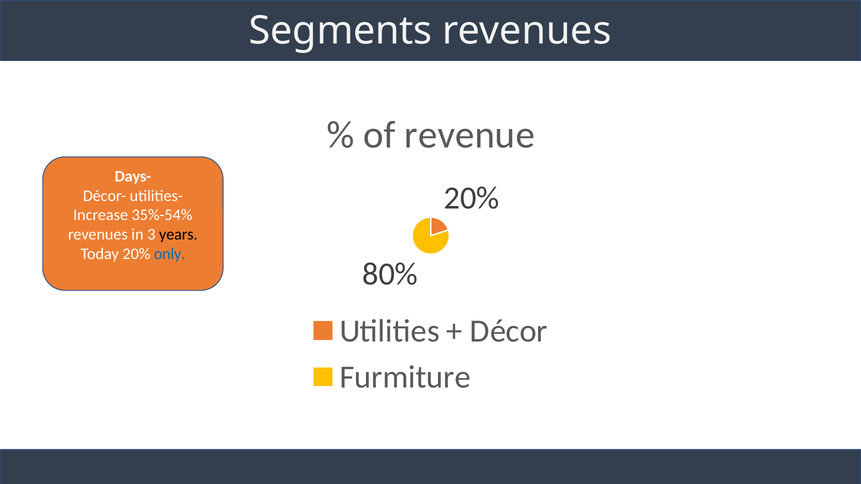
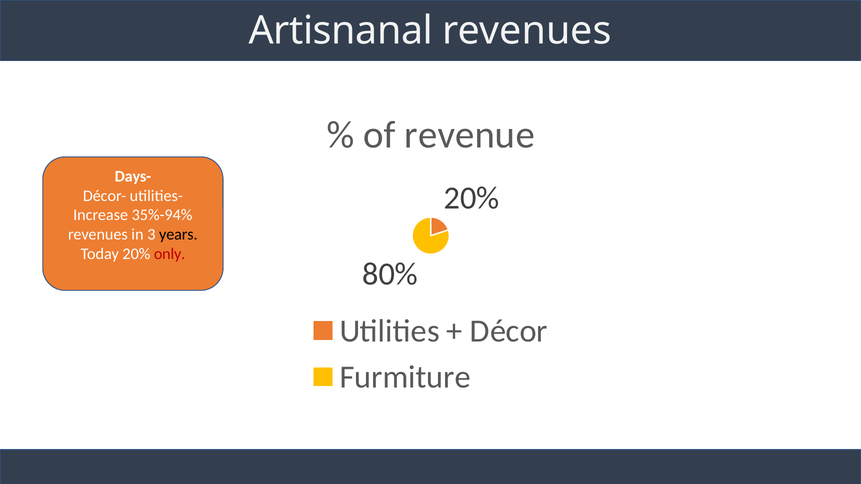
Segments: Segments -> Artisnanal (341, 31)
35%-54%: 35%-54% -> 35%-94% (162, 215)
only colour: blue -> red (170, 254)
